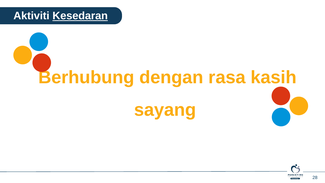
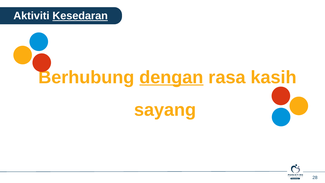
dengan underline: none -> present (171, 77)
